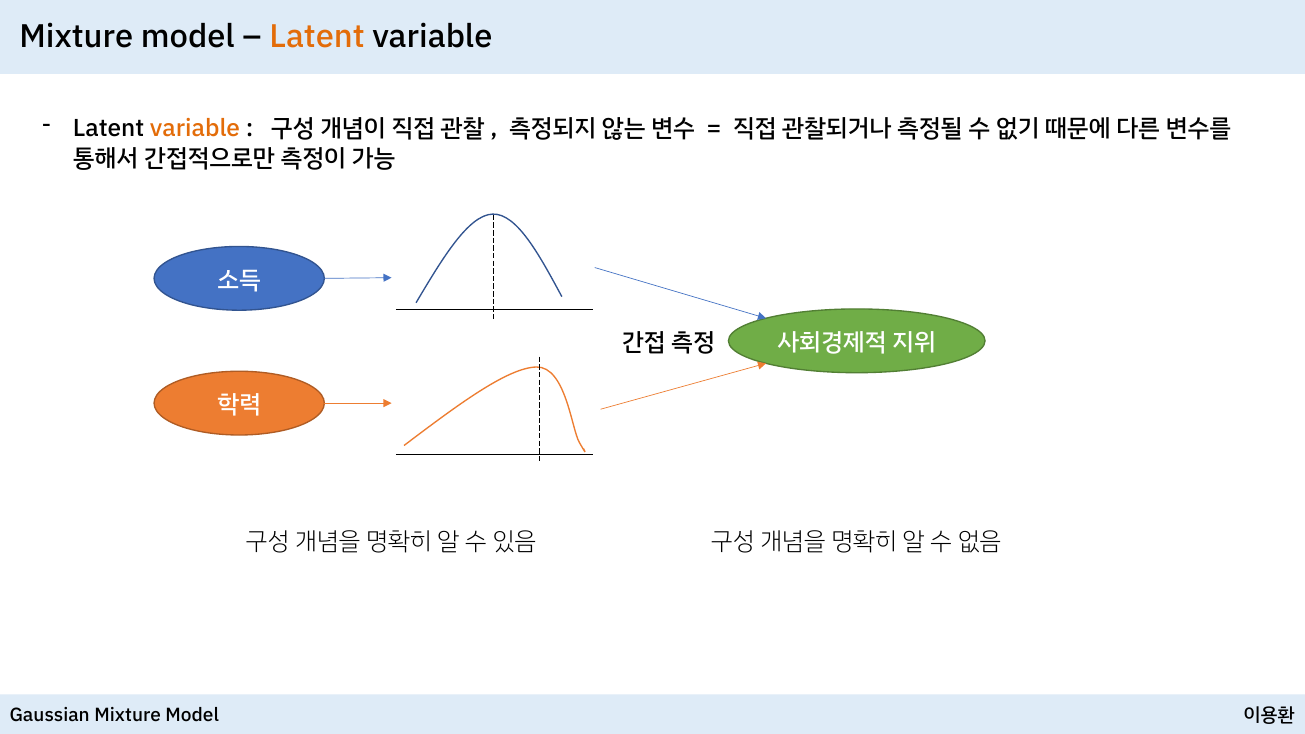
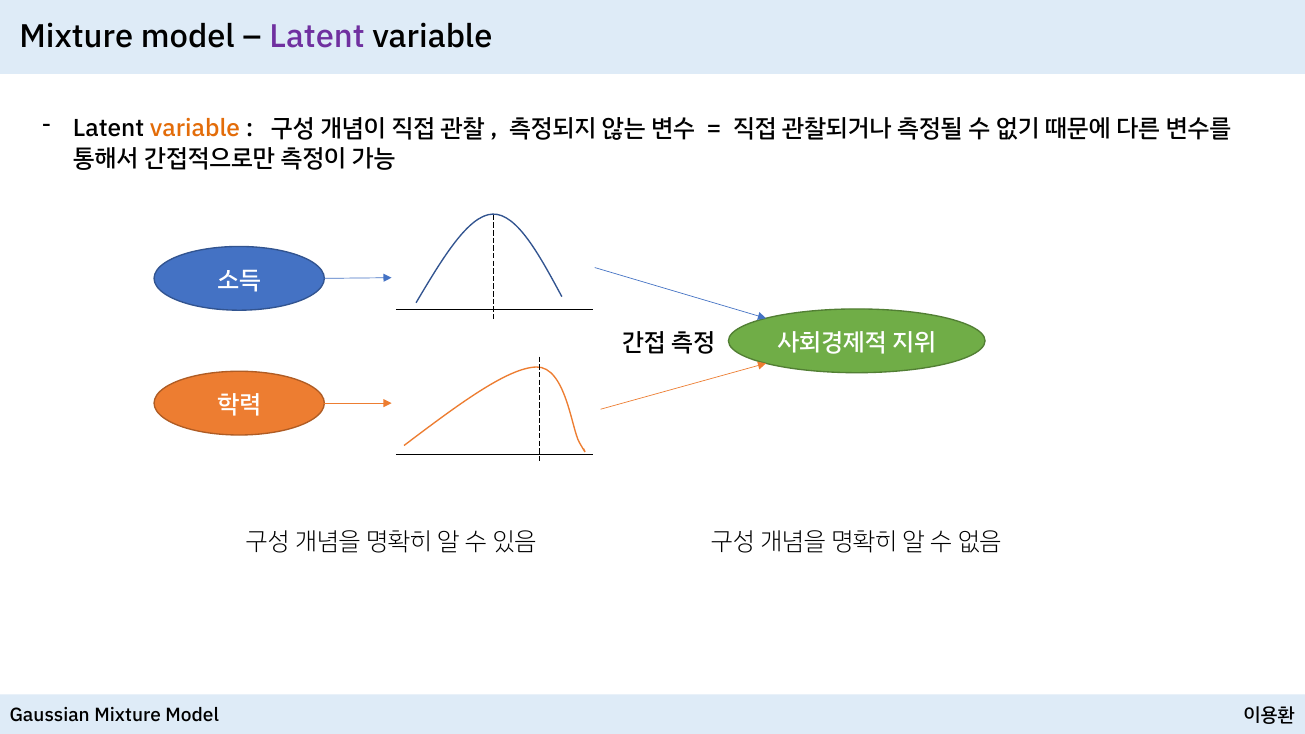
Latent colour: orange -> purple (317, 37)
